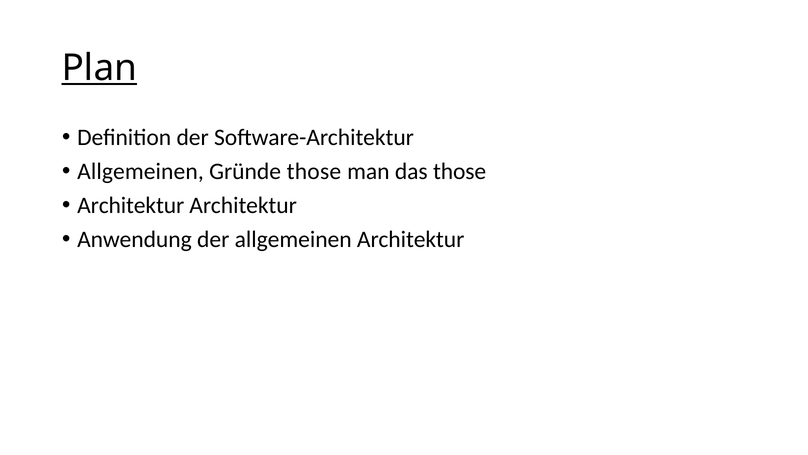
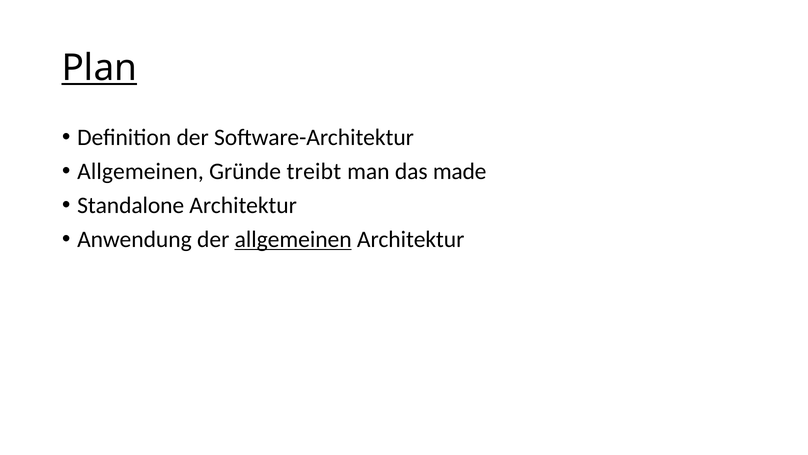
Gründe those: those -> treibt (314, 171)
das those: those -> made (460, 171)
Architektur: Architektur -> Standalone (131, 205)
allgemeinen underline: none -> present (293, 239)
